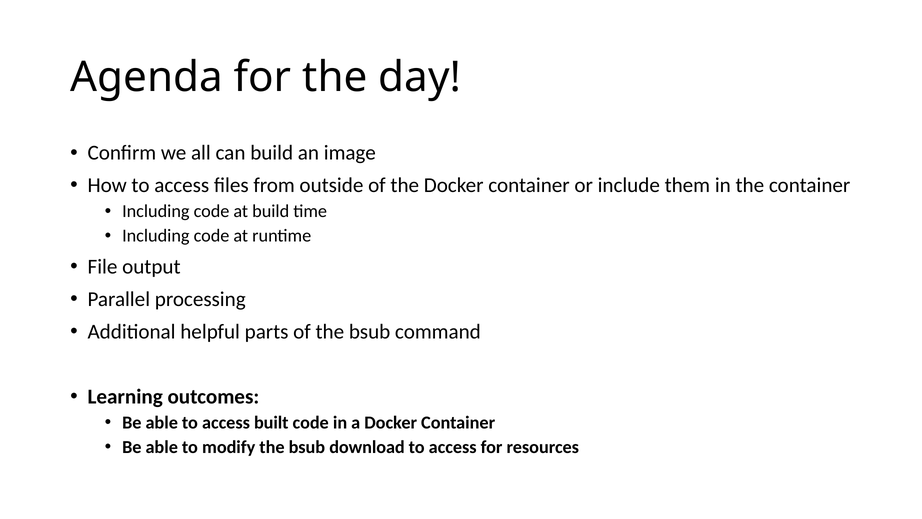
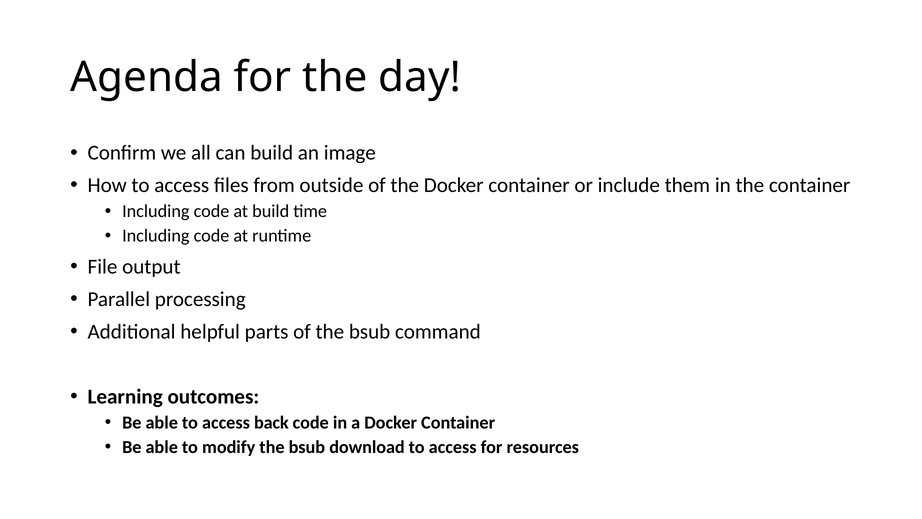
built: built -> back (271, 422)
